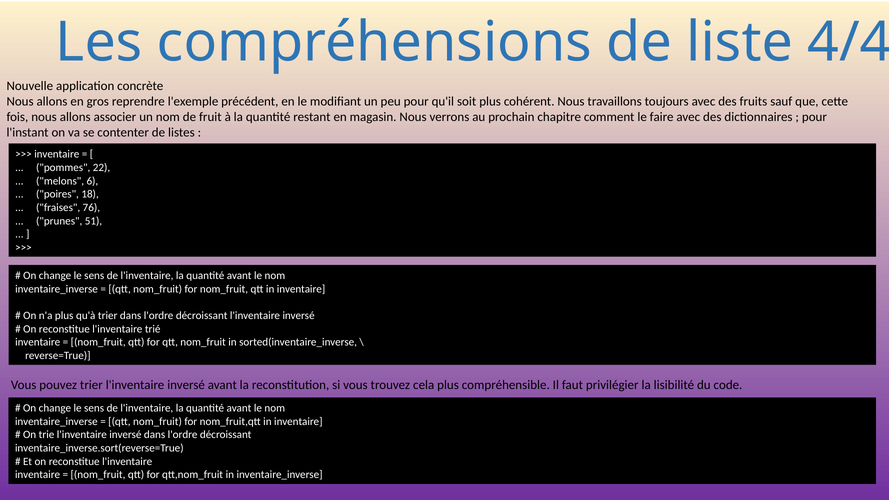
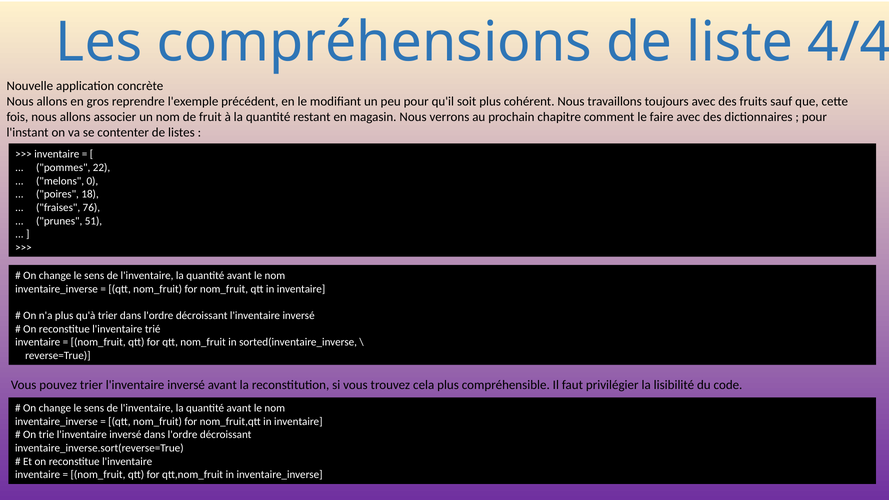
6: 6 -> 0 (92, 181)
